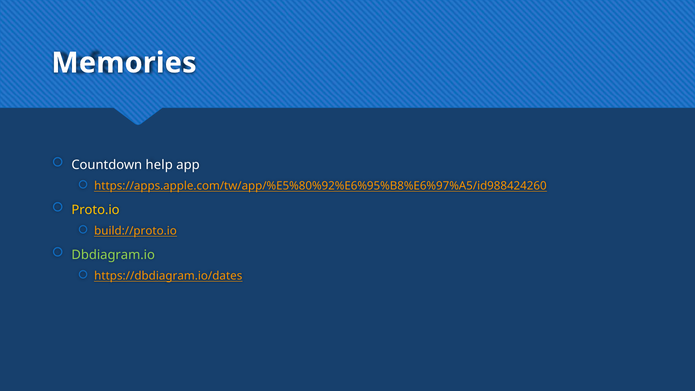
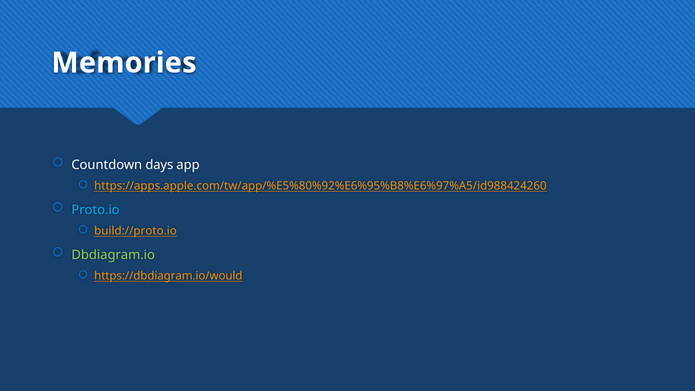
help: help -> days (159, 165)
Proto.io colour: yellow -> light blue (96, 210)
https://dbdiagram.io/dates: https://dbdiagram.io/dates -> https://dbdiagram.io/would (168, 276)
